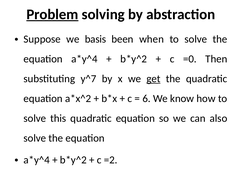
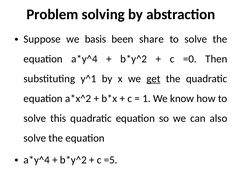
Problem underline: present -> none (52, 14)
when: when -> share (152, 39)
y^7: y^7 -> y^1 (88, 79)
6: 6 -> 1 (147, 98)
=2: =2 -> =5 (111, 160)
